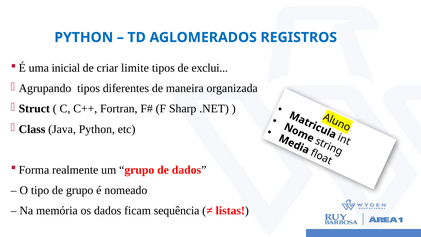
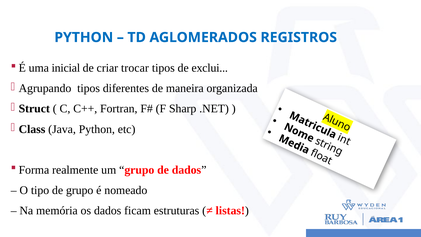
limite: limite -> trocar (135, 68)
sequência: sequência -> estruturas (177, 210)
